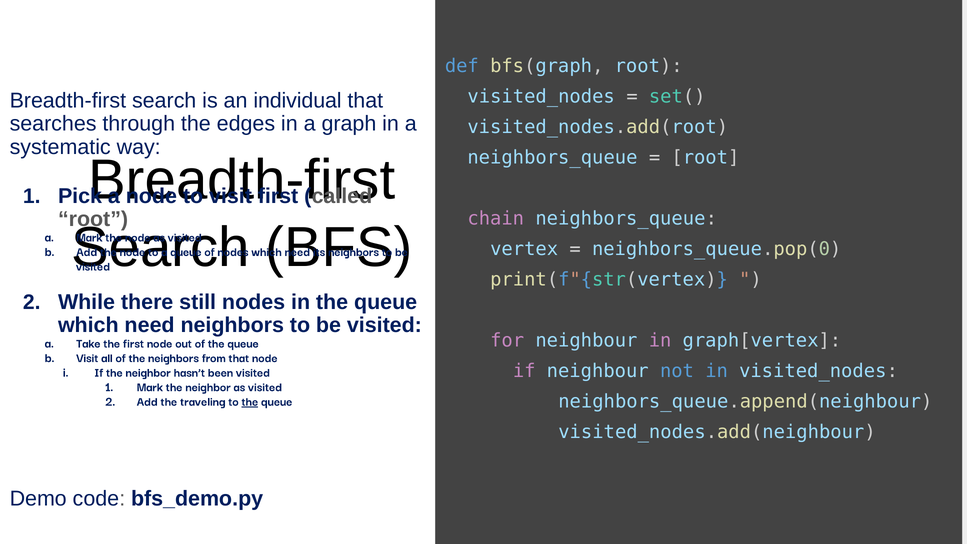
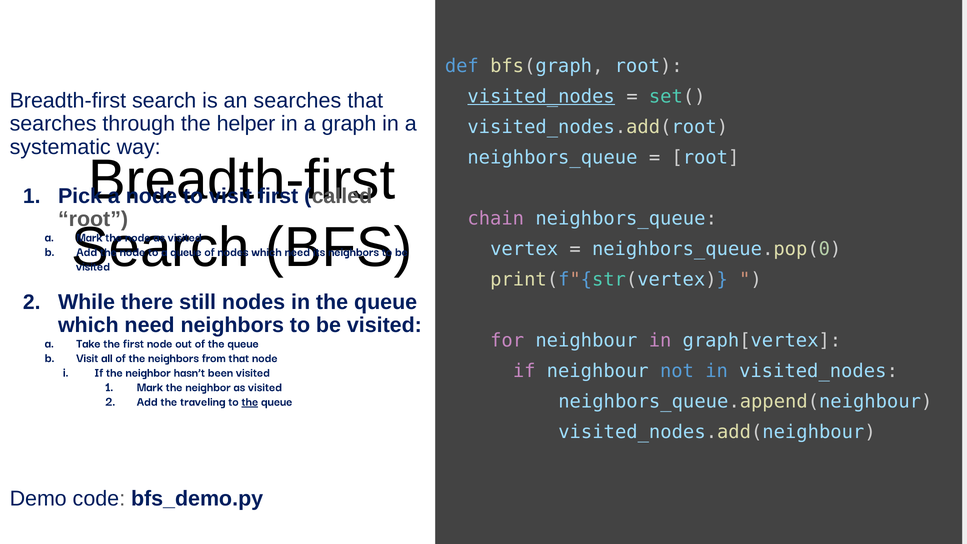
visited_nodes underline: none -> present (541, 97)
an individual: individual -> searches (297, 101)
edges: edges -> helper (246, 124)
